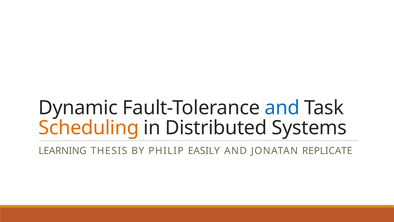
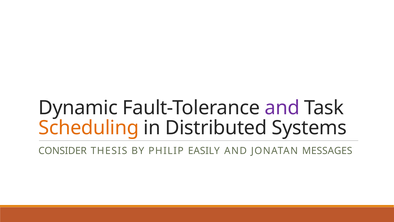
and colour: blue -> purple (282, 108)
LEARNING: LEARNING -> CONSIDER (63, 151)
REPLICATE: REPLICATE -> MESSAGES (327, 151)
